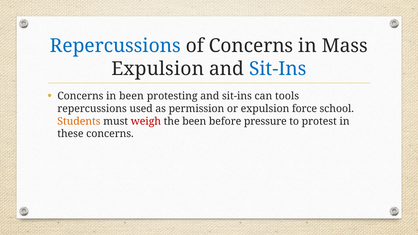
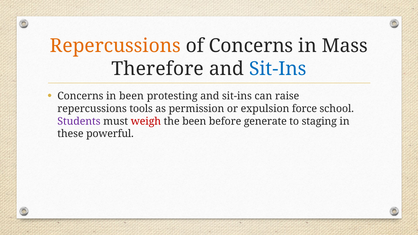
Repercussions colour: blue -> orange (115, 46)
Expulsion: Expulsion -> Therefore (158, 69)
tools: tools -> raise (287, 96)
used: used -> tools (141, 109)
Students colour: orange -> purple (79, 121)
pressure: pressure -> generate (265, 121)
protest: protest -> staging (319, 121)
these concerns: concerns -> powerful (110, 134)
